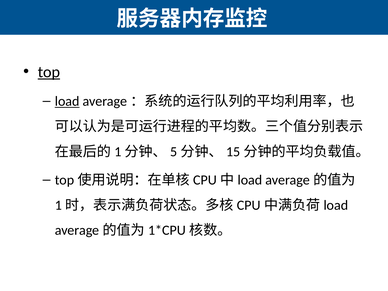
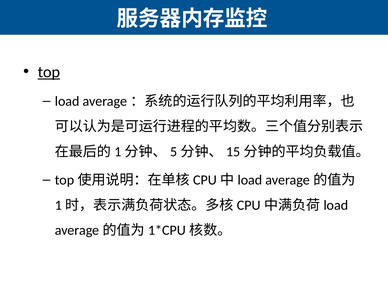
load underline: present -> none (67, 101)
